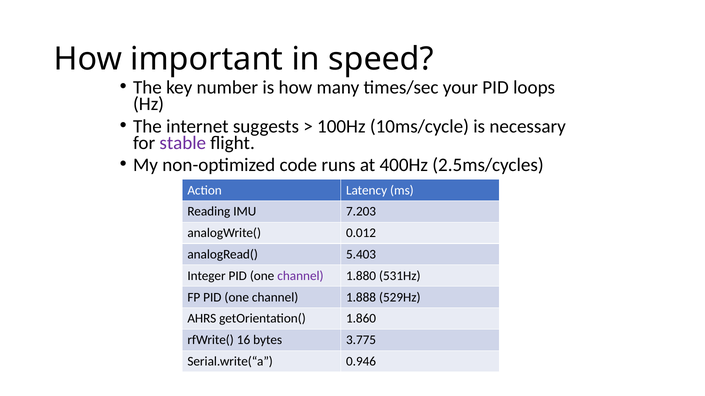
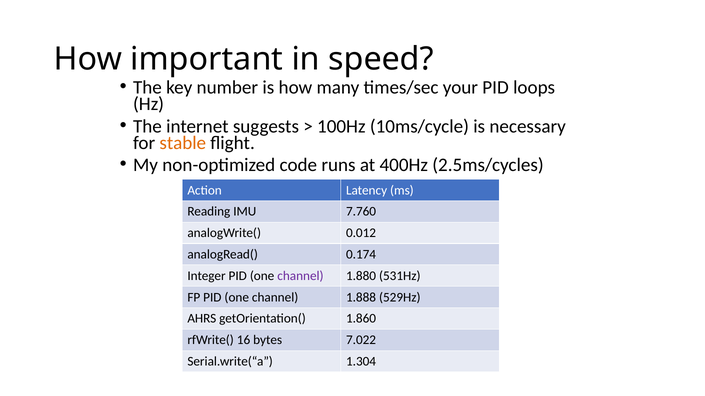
stable colour: purple -> orange (183, 143)
7.203: 7.203 -> 7.760 (361, 212)
5.403: 5.403 -> 0.174 (361, 255)
3.775: 3.775 -> 7.022 (361, 341)
0.946: 0.946 -> 1.304 (361, 362)
